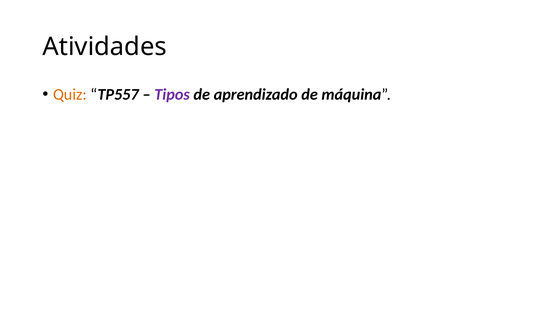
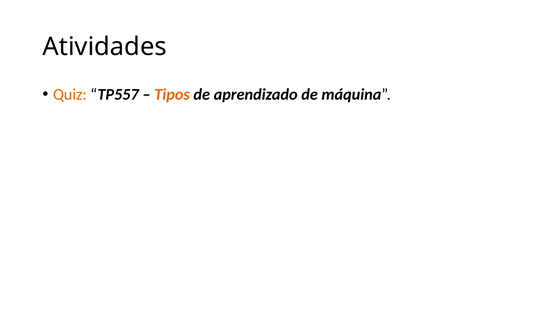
Tipos colour: purple -> orange (172, 94)
